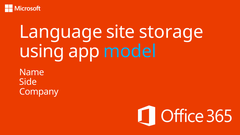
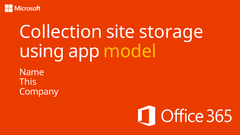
Language: Language -> Collection (61, 32)
model colour: light blue -> yellow (130, 51)
Side: Side -> This (28, 82)
